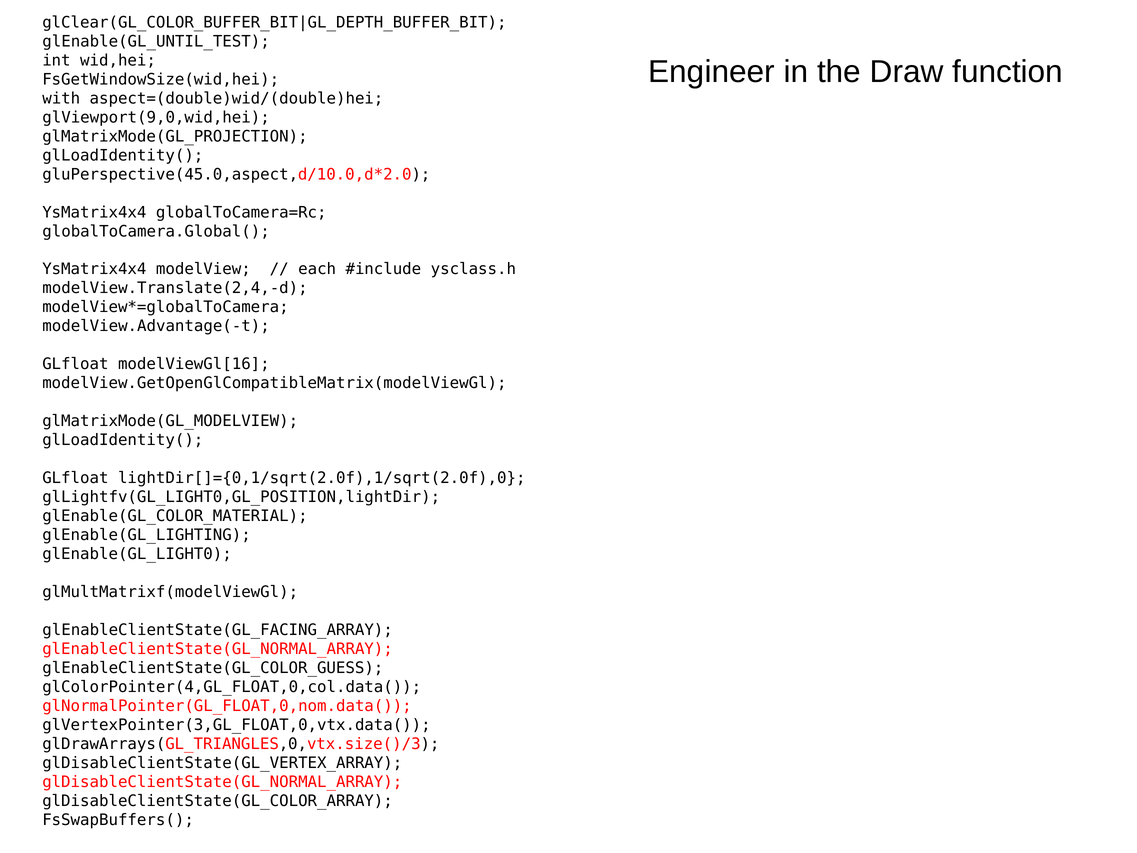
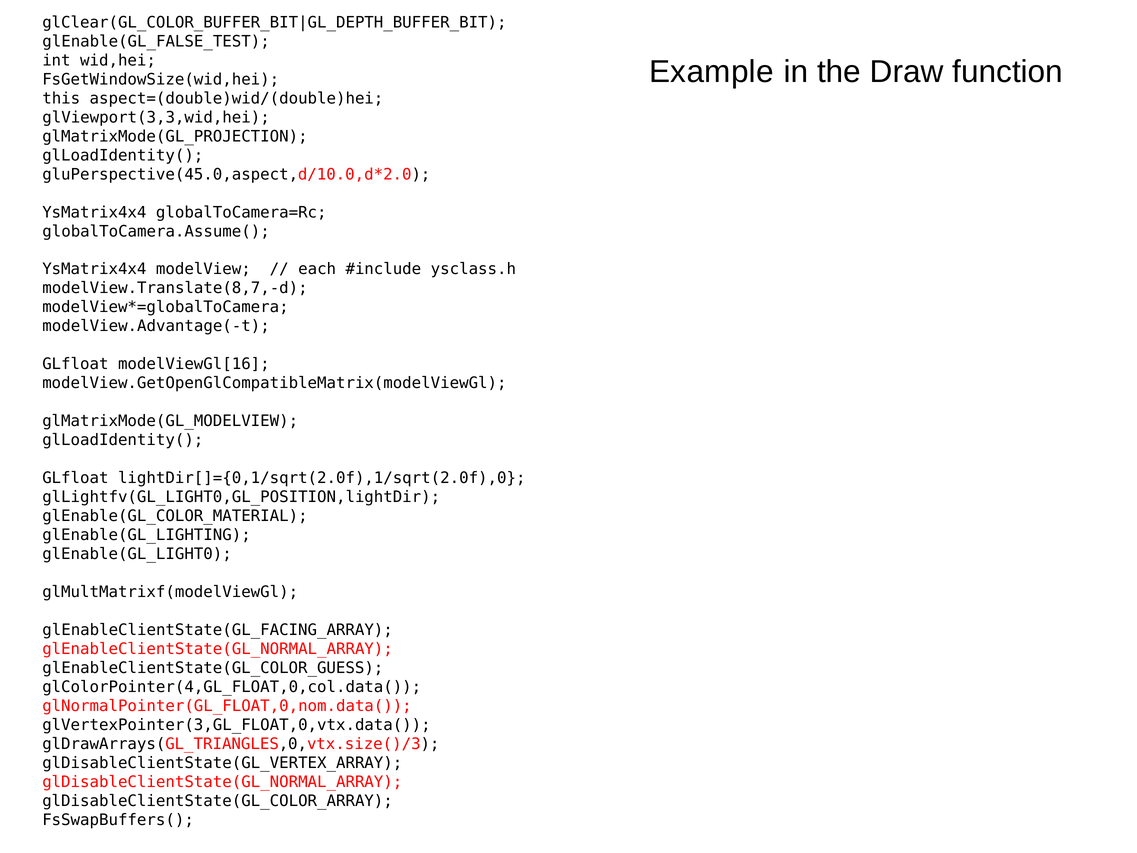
glEnable(GL_UNTIL_TEST: glEnable(GL_UNTIL_TEST -> glEnable(GL_FALSE_TEST (156, 41)
Engineer: Engineer -> Example (711, 72)
with: with -> this (61, 98)
glViewport(9,0,wid,hei: glViewport(9,0,wid,hei -> glViewport(3,3,wid,hei (156, 117)
globalToCamera.Global(: globalToCamera.Global( -> globalToCamera.Assume( (156, 231)
modelView.Translate(2,4,-d: modelView.Translate(2,4,-d -> modelView.Translate(8,7,-d (175, 288)
